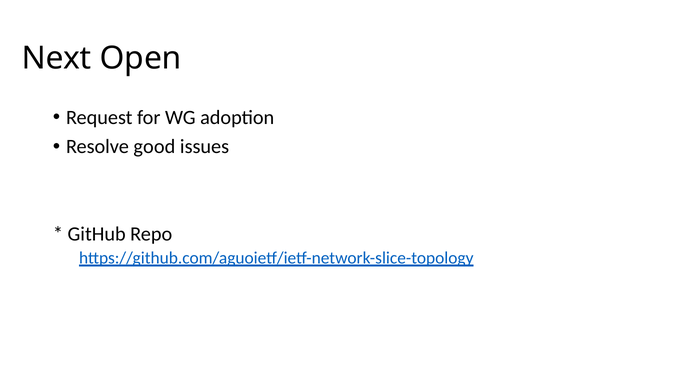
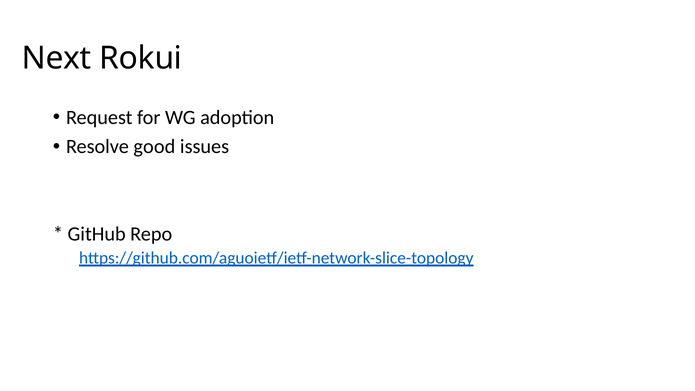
Open: Open -> Rokui (141, 58)
